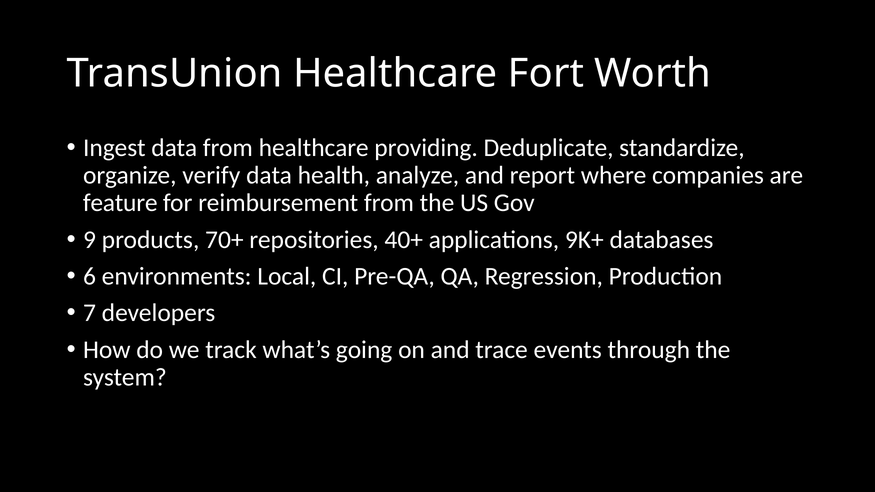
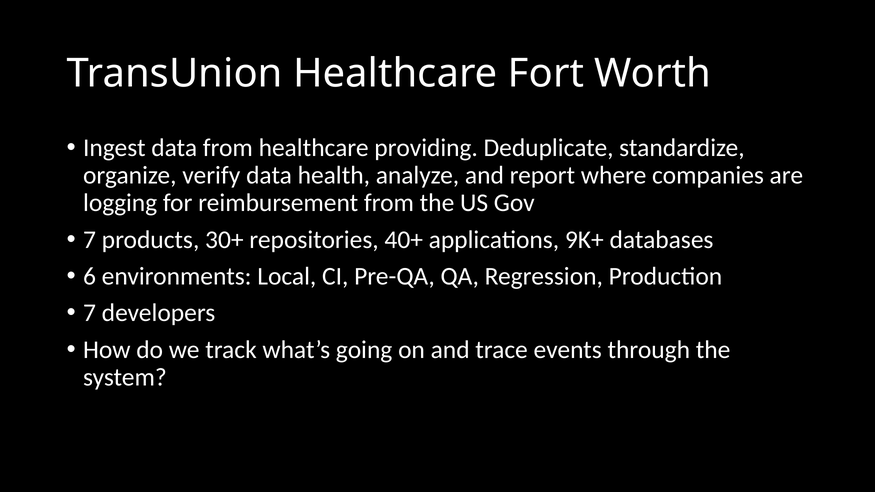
feature: feature -> logging (120, 203)
9: 9 -> 7 (90, 240)
70+: 70+ -> 30+ (224, 240)
